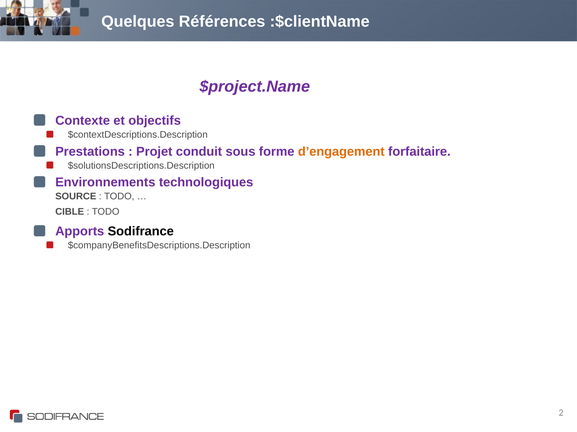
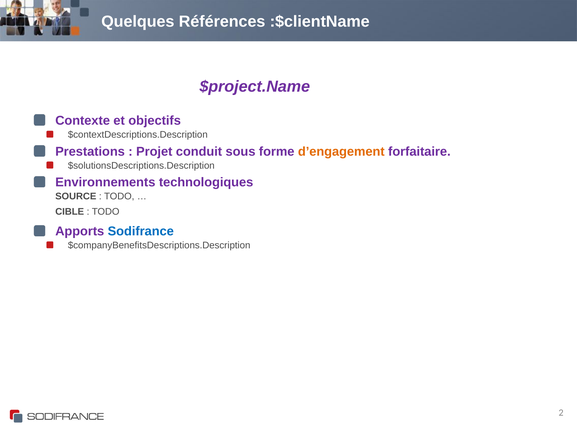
Sodifrance colour: black -> blue (141, 232)
